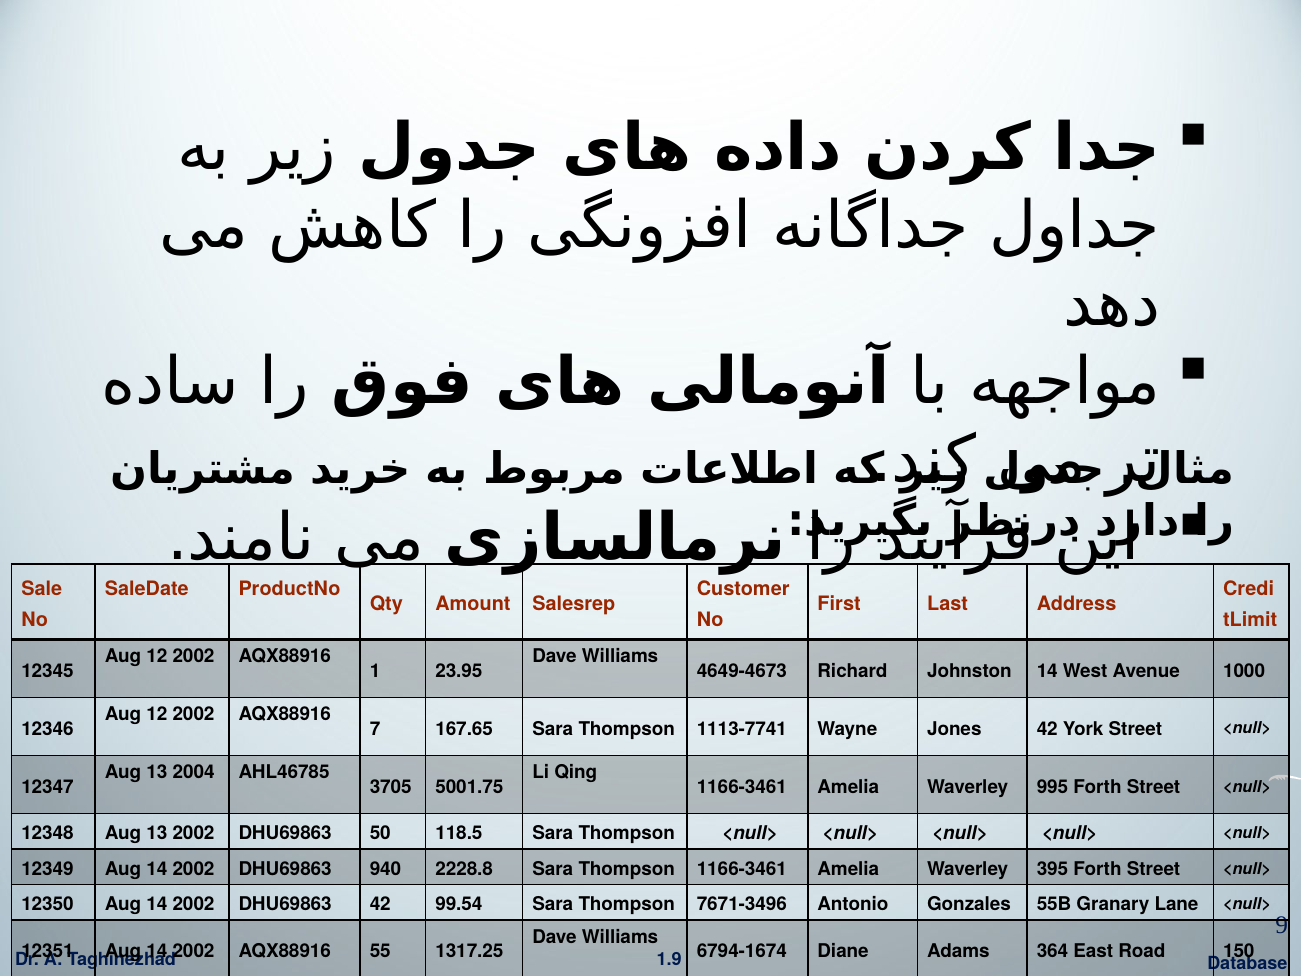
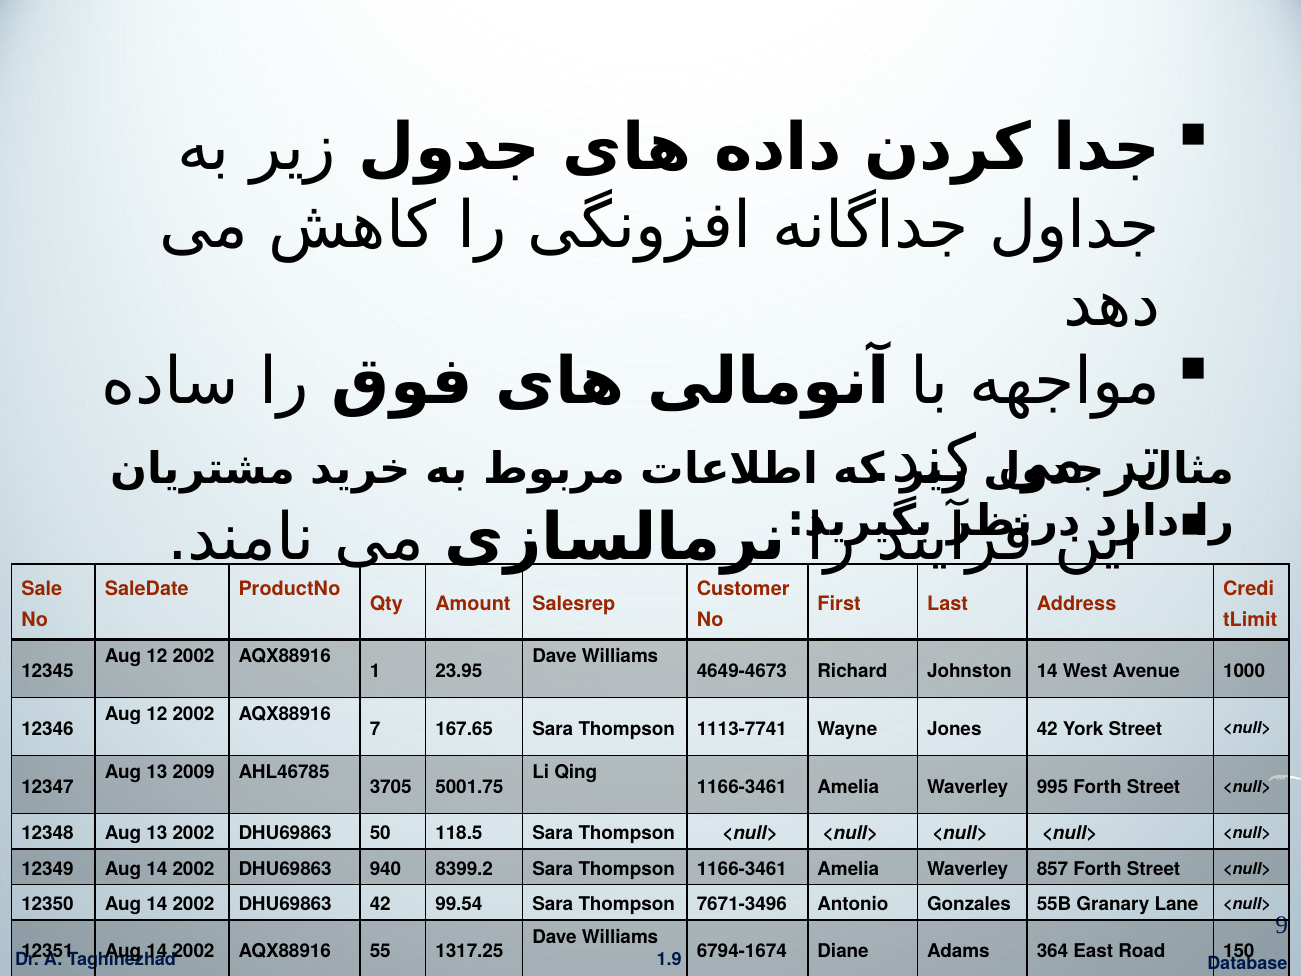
2004: 2004 -> 2009 (194, 772)
2228.8: 2228.8 -> 8399.2 (464, 869)
395: 395 -> 857 (1053, 869)
